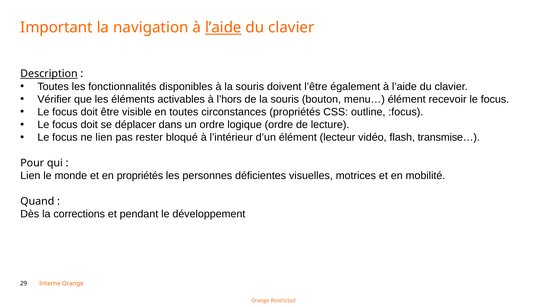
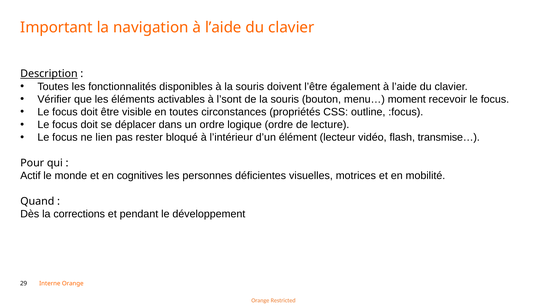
l’aide underline: present -> none (223, 28)
l’hors: l’hors -> l’sont (229, 99)
menu… élément: élément -> moment (407, 99)
Lien: Lien -> Actif (30, 176)
en propriétés: propriétés -> cognitives (140, 176)
